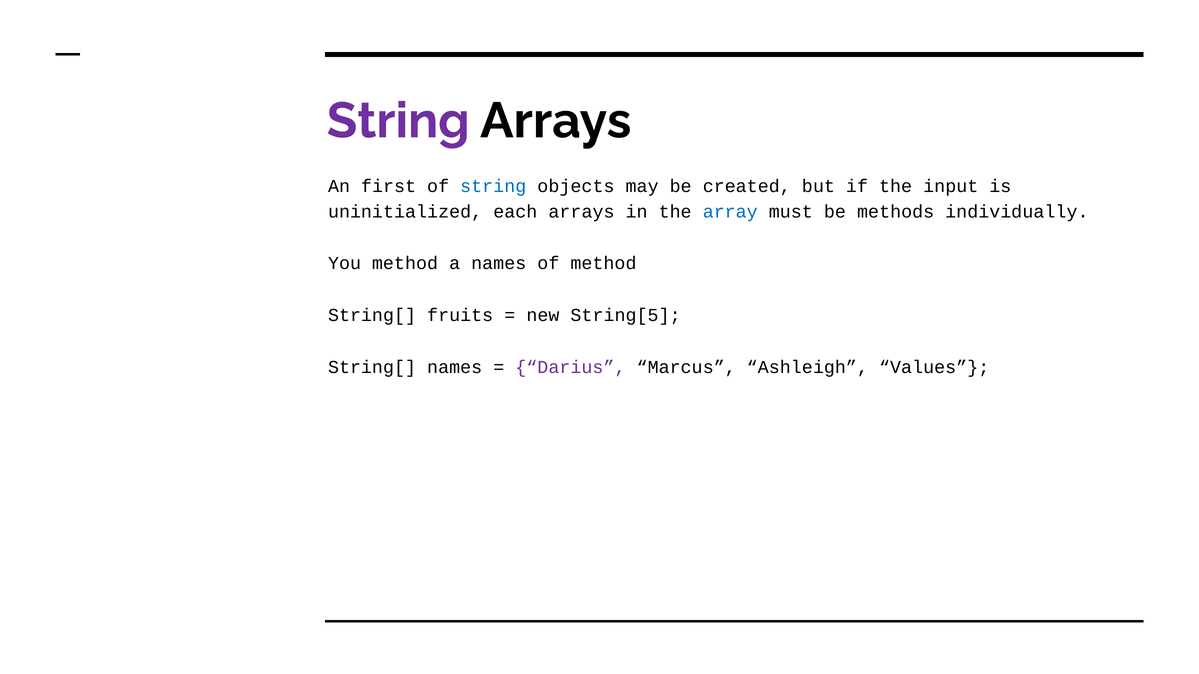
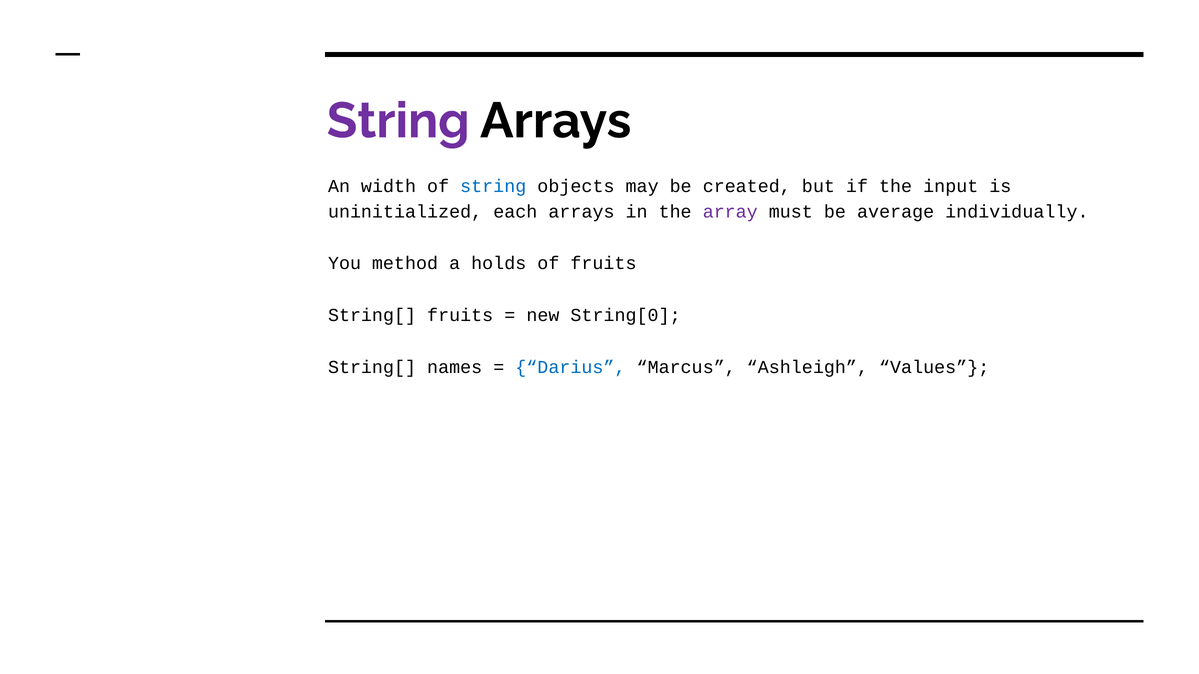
first: first -> width (389, 186)
array colour: blue -> purple (730, 212)
methods: methods -> average (896, 212)
a names: names -> holds (499, 263)
of method: method -> fruits (603, 263)
String[5: String[5 -> String[0 (626, 315)
Darius colour: purple -> blue (570, 367)
